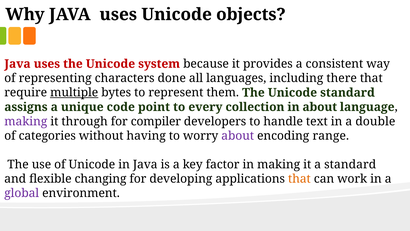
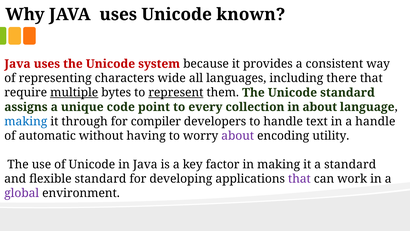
objects: objects -> known (251, 14)
done: done -> wide (172, 78)
represent underline: none -> present (176, 93)
making colour: purple -> blue (26, 121)
a double: double -> handle (375, 121)
categories: categories -> automatic (47, 136)
range: range -> utility (331, 136)
flexible changing: changing -> standard (100, 179)
that colour: orange -> purple (299, 179)
